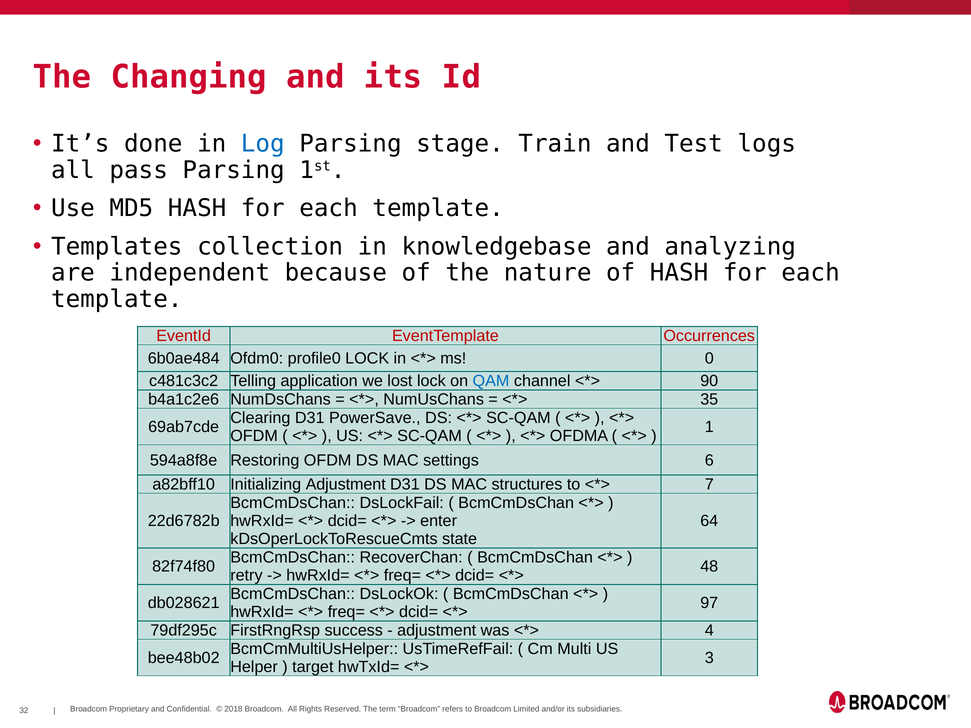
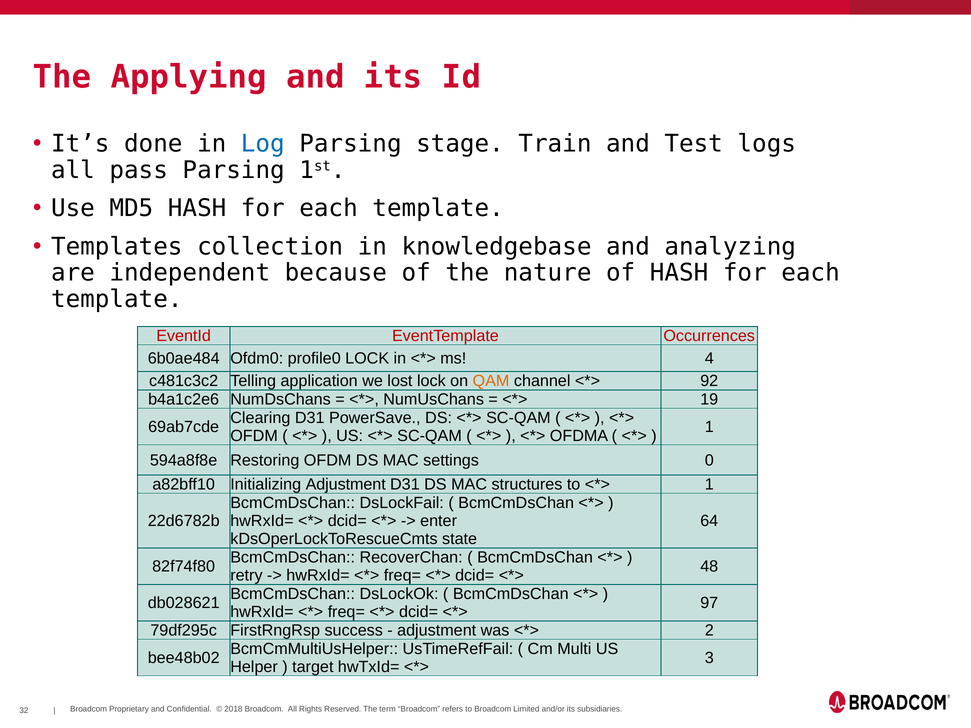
Changing: Changing -> Applying (189, 77)
0: 0 -> 4 (709, 359)
QAM colour: blue -> orange (491, 381)
90: 90 -> 92 (709, 381)
35: 35 -> 19 (709, 400)
6: 6 -> 0 (709, 460)
7: 7 -> 1 (709, 485)
4: 4 -> 2 (709, 631)
